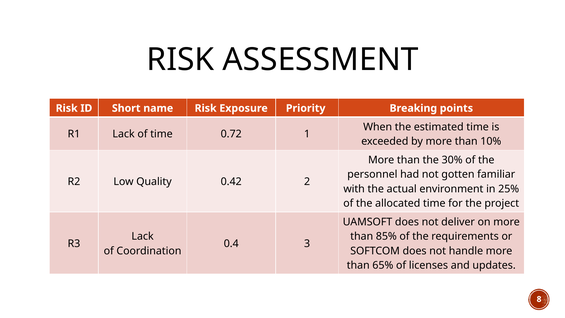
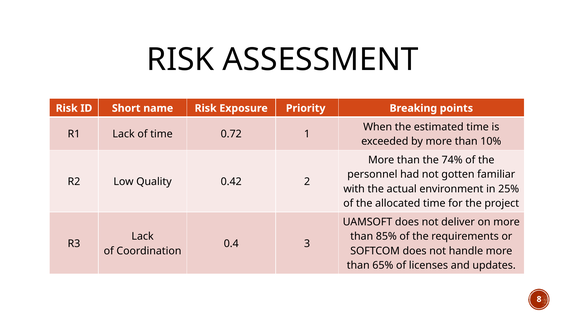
30%: 30% -> 74% (452, 160)
